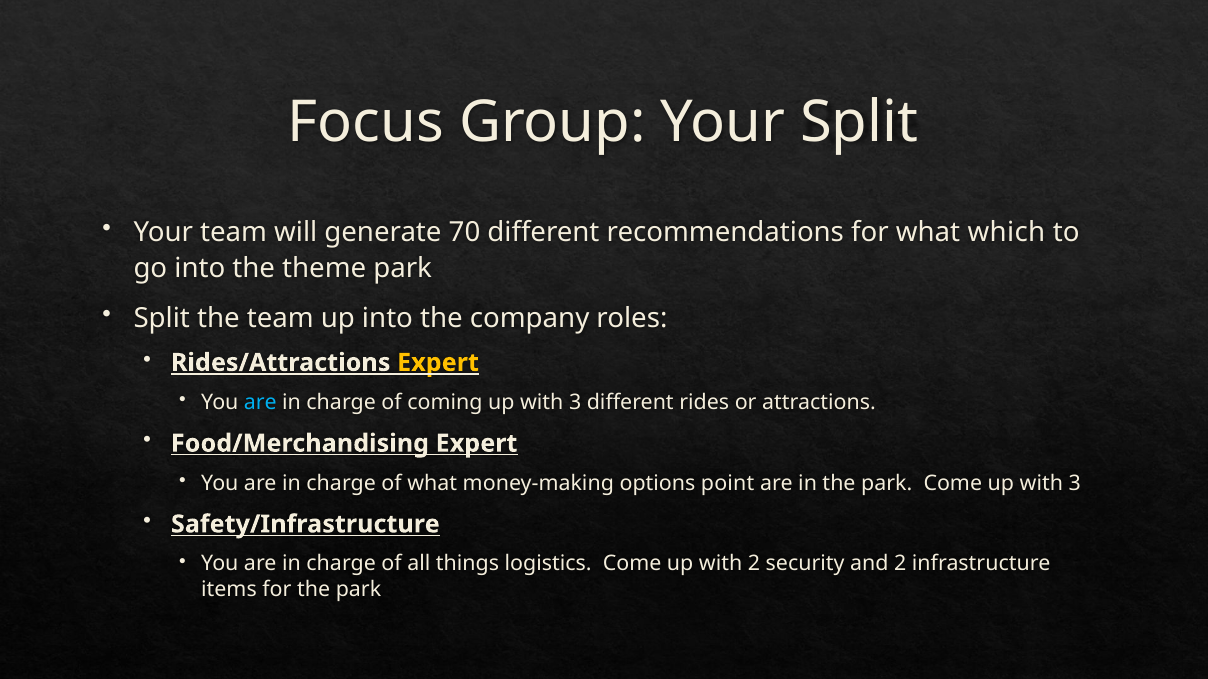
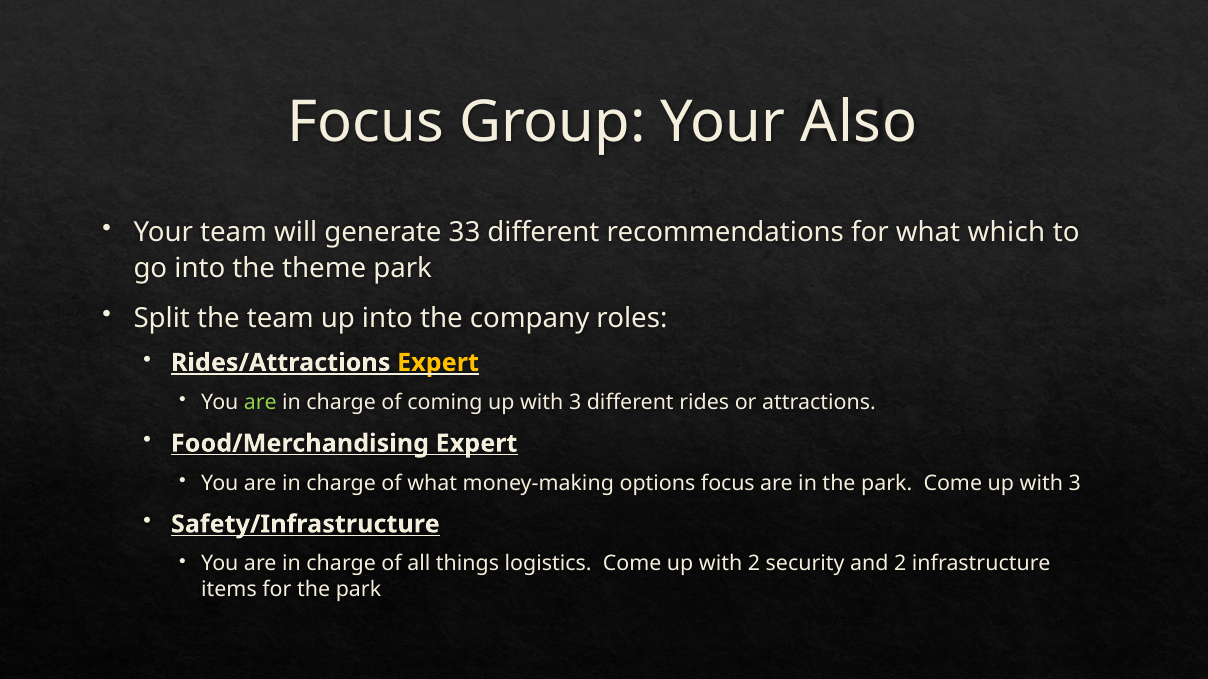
Your Split: Split -> Also (859, 122)
70: 70 -> 33 (465, 232)
are colour: light blue -> light green (260, 403)
options point: point -> focus (728, 483)
